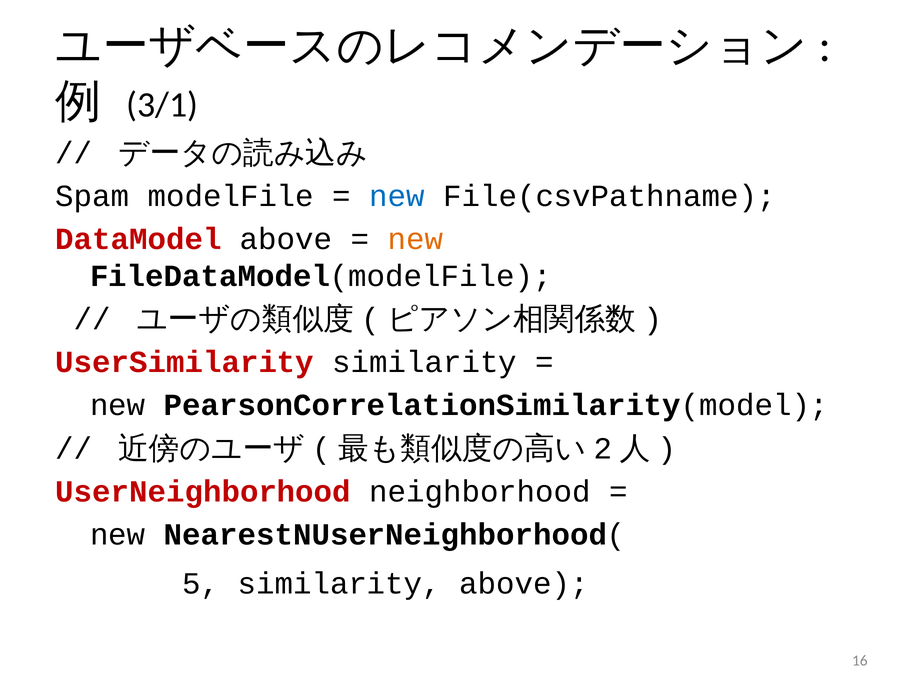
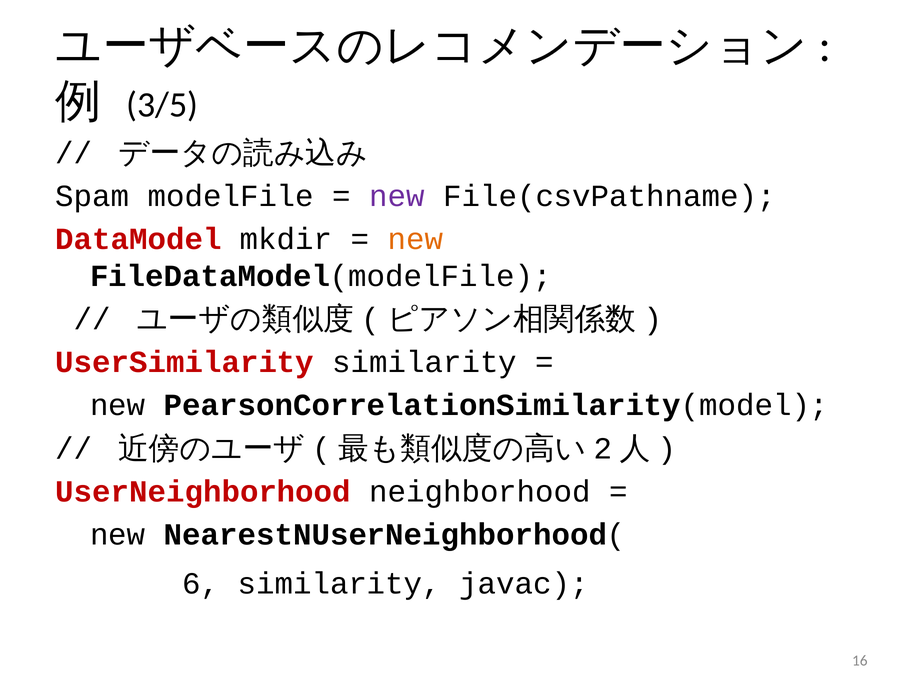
3/1: 3/1 -> 3/5 (162, 105)
new colour: blue -> purple (397, 196)
DataModel above: above -> mkdir (286, 239)
5: 5 -> 6 (201, 584)
similarity above: above -> javac (524, 584)
